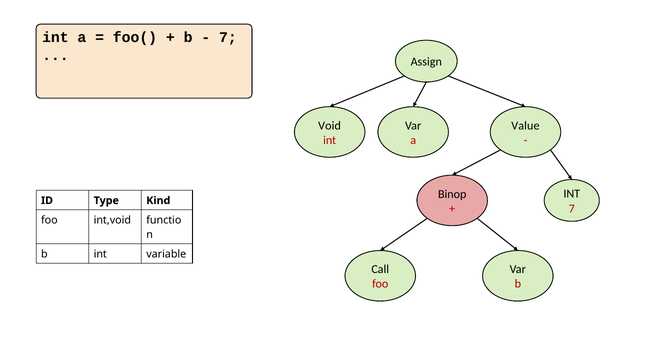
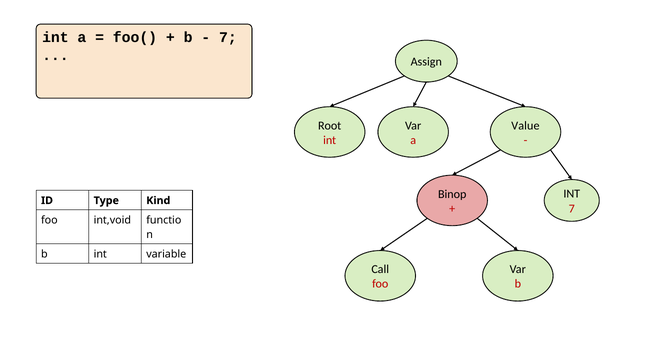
Void: Void -> Root (330, 125)
